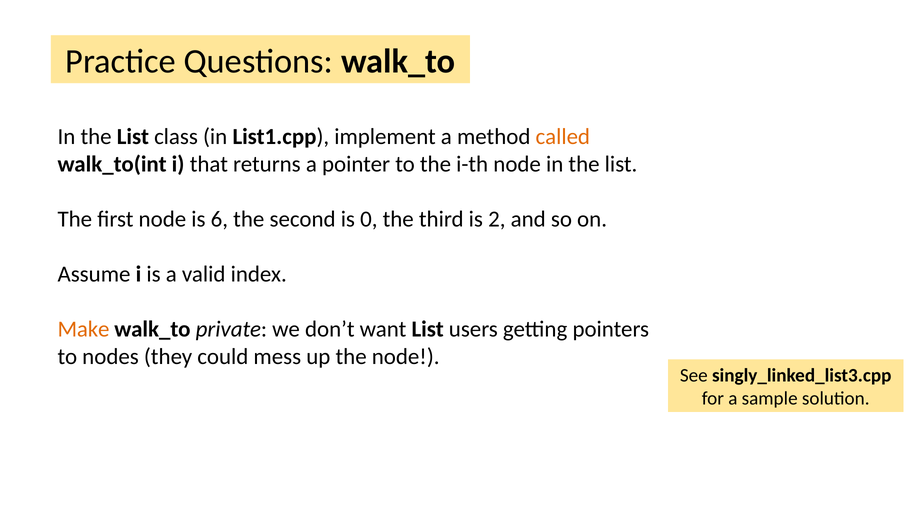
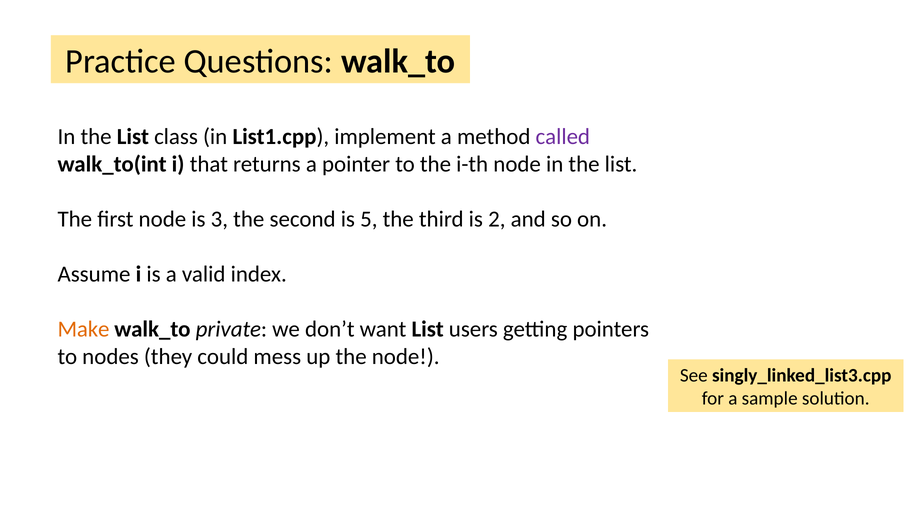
called colour: orange -> purple (563, 137)
6: 6 -> 3 (219, 219)
0: 0 -> 5 (369, 219)
